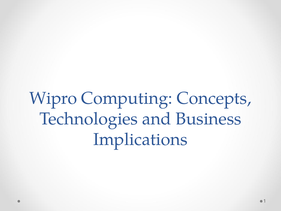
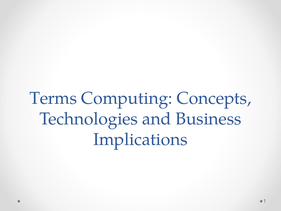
Wipro: Wipro -> Terms (53, 98)
